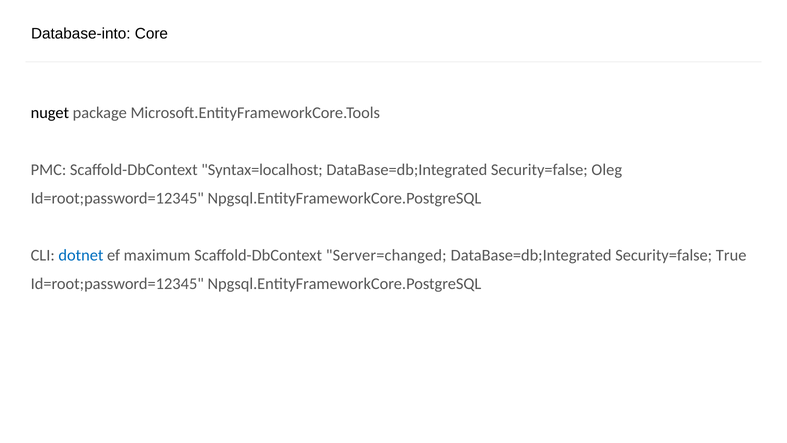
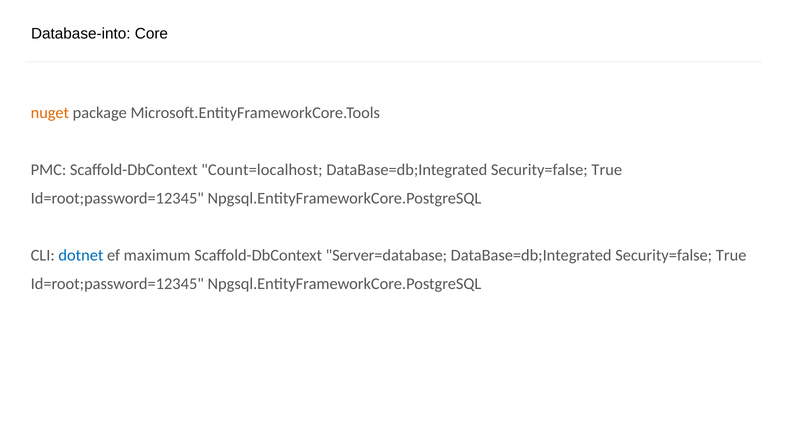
nuget colour: black -> orange (50, 113)
Syntax=localhost: Syntax=localhost -> Count=localhost (262, 170)
Oleg: Oleg -> True (607, 170)
Server=changed: Server=changed -> Server=database (386, 255)
